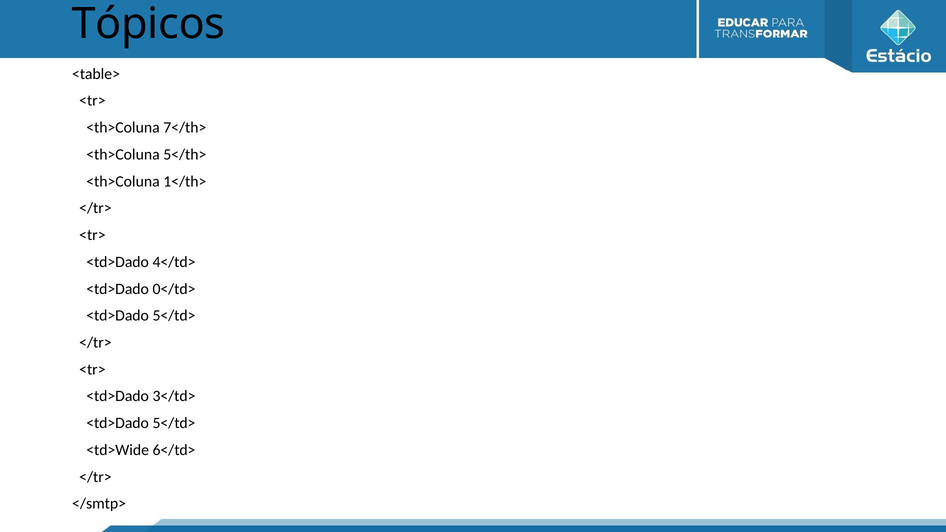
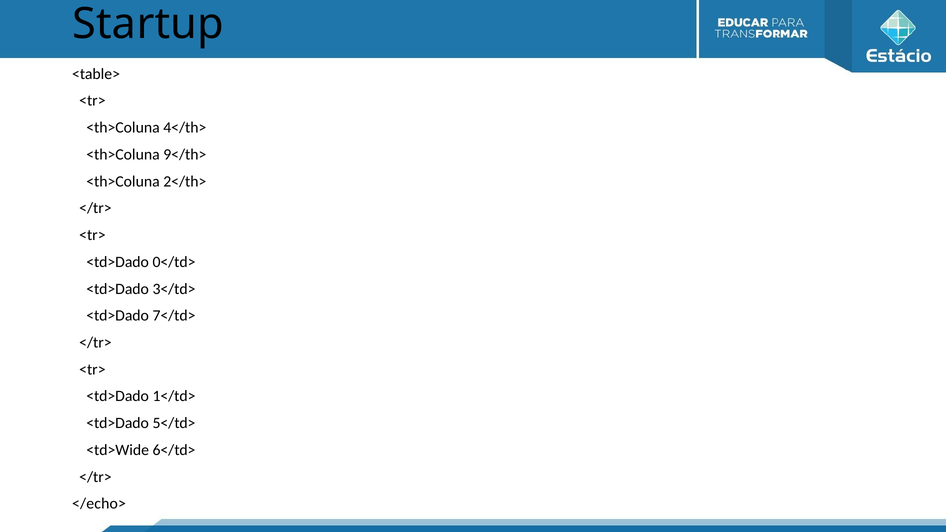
Tópicos: Tópicos -> Startup (148, 24)
7</th>: 7</th> -> 4</th> (185, 128)
5</th>: 5</th> -> 9</th> (185, 155)
1</th>: 1</th> -> 2</th> (185, 181)
4</td>: 4</td> -> 0</td> (174, 262)
0</td>: 0</td> -> 3</td> (174, 289)
5</td>: 5</td> -> 7</td> (174, 316)
3</td>: 3</td> -> 1</td> (174, 396)
</smtp>: </smtp> -> </echo> (99, 504)
